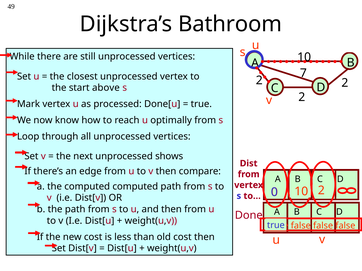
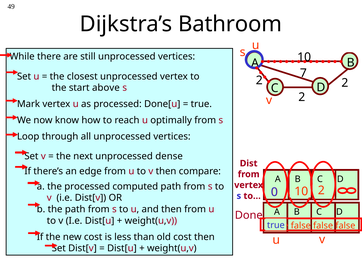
shows: shows -> dense (169, 157)
the computed: computed -> processed (87, 187)
